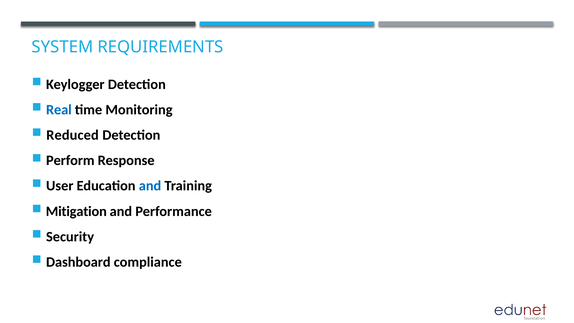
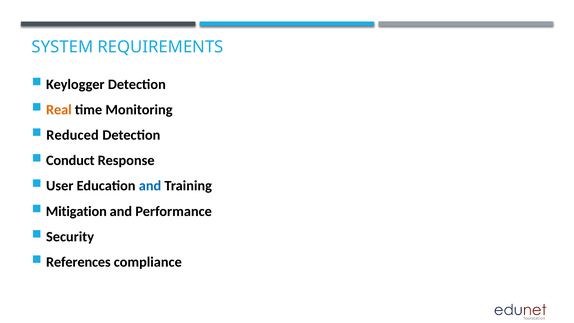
Real colour: blue -> orange (59, 110)
Perform: Perform -> Conduct (70, 160)
Dashboard: Dashboard -> References (78, 262)
